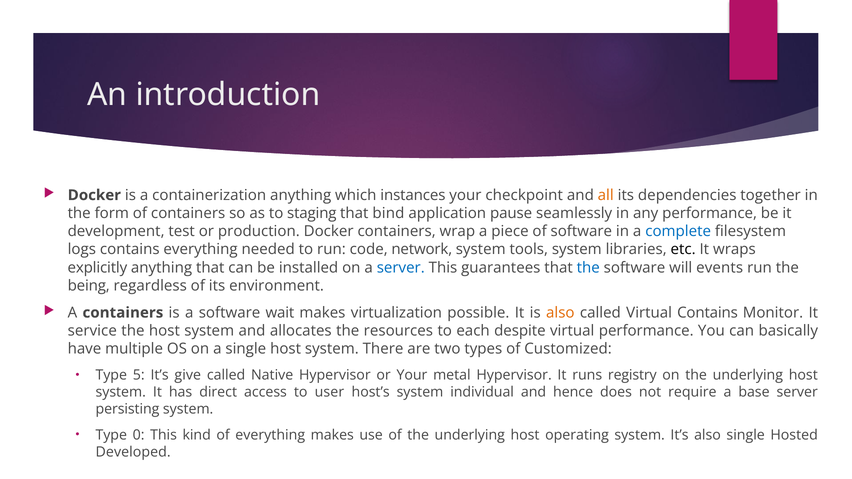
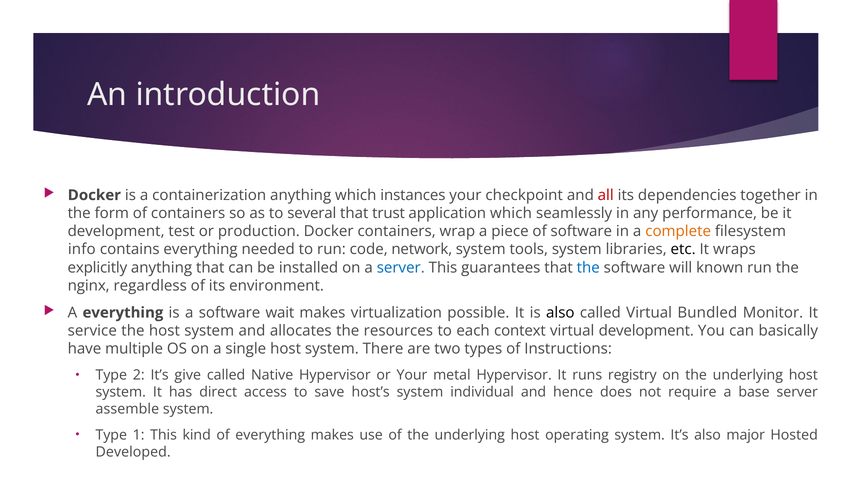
all colour: orange -> red (606, 195)
staging: staging -> several (312, 213)
bind: bind -> trust (389, 213)
application pause: pause -> which (511, 213)
complete colour: blue -> orange (678, 231)
logs: logs -> info (82, 250)
events: events -> known (720, 268)
being: being -> nginx (89, 286)
A containers: containers -> everything (123, 313)
also colour: orange -> black (560, 313)
Virtual Contains: Contains -> Bundled (707, 313)
despite: despite -> context (520, 331)
virtual performance: performance -> development (646, 331)
Customized: Customized -> Instructions (568, 349)
5: 5 -> 2 (139, 375)
user: user -> save (329, 392)
persisting: persisting -> assemble (127, 409)
0: 0 -> 1 (139, 435)
also single: single -> major (746, 435)
